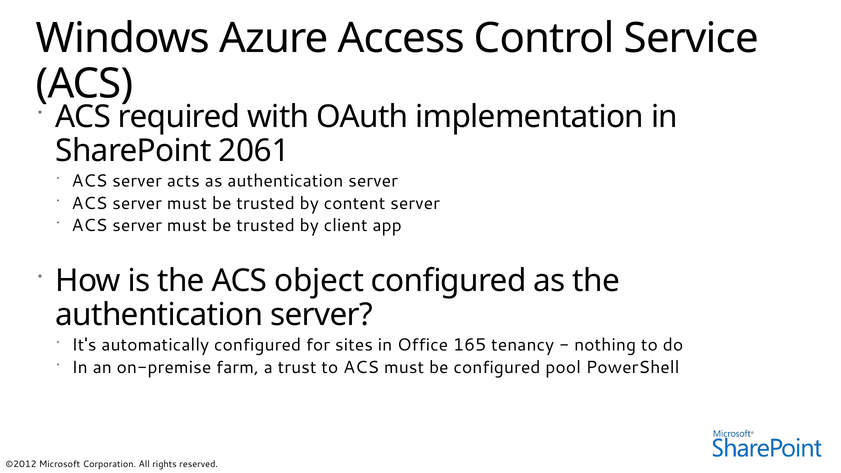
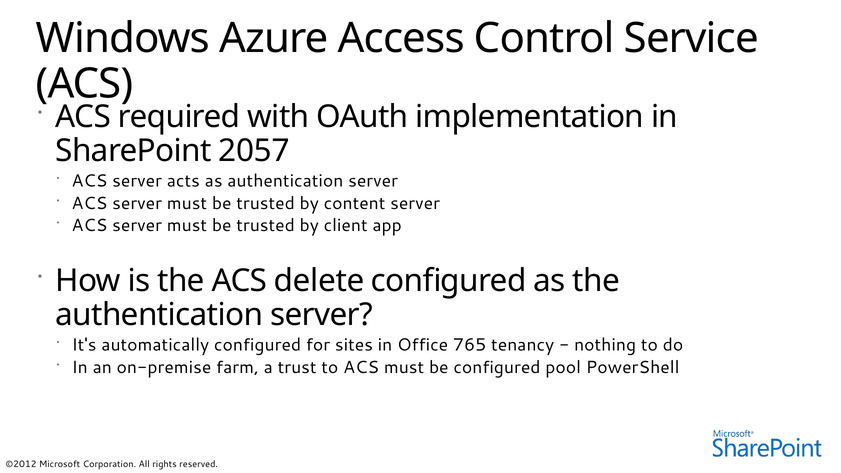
2061: 2061 -> 2057 (254, 151)
object: object -> delete (319, 281)
165: 165 -> 765 (470, 345)
